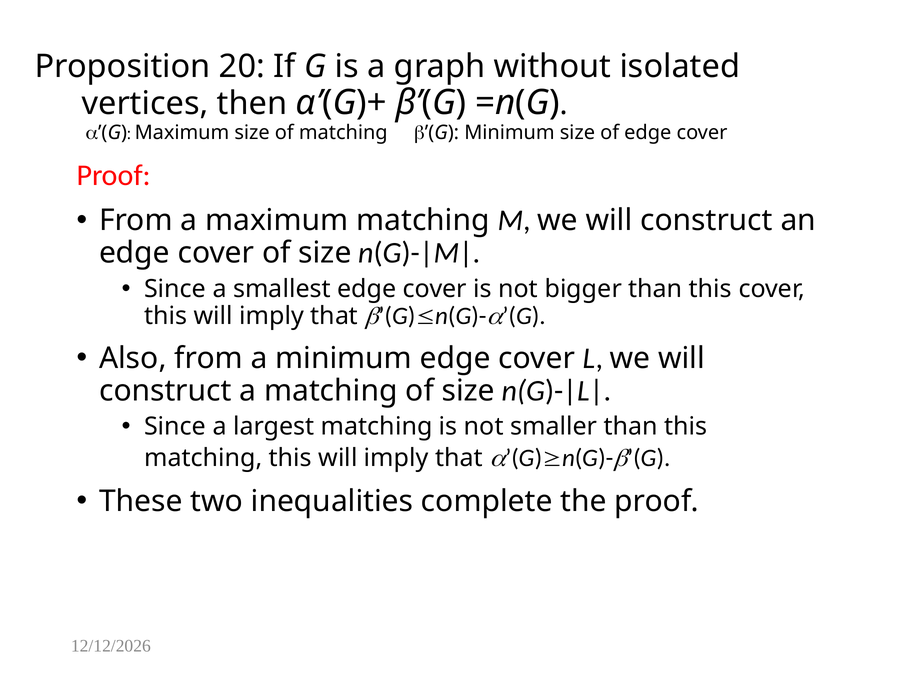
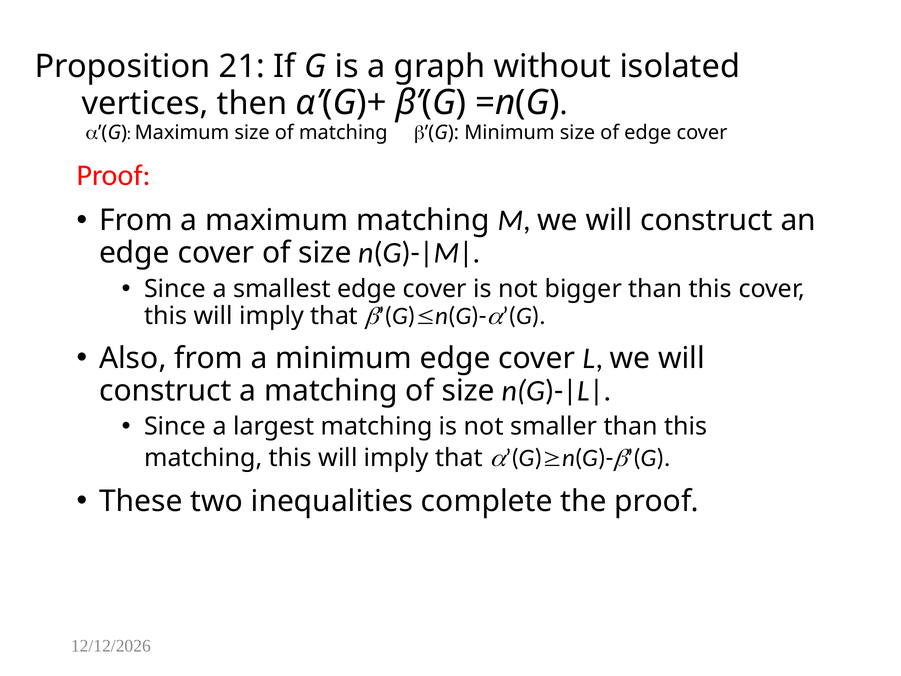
20: 20 -> 21 (242, 66)
